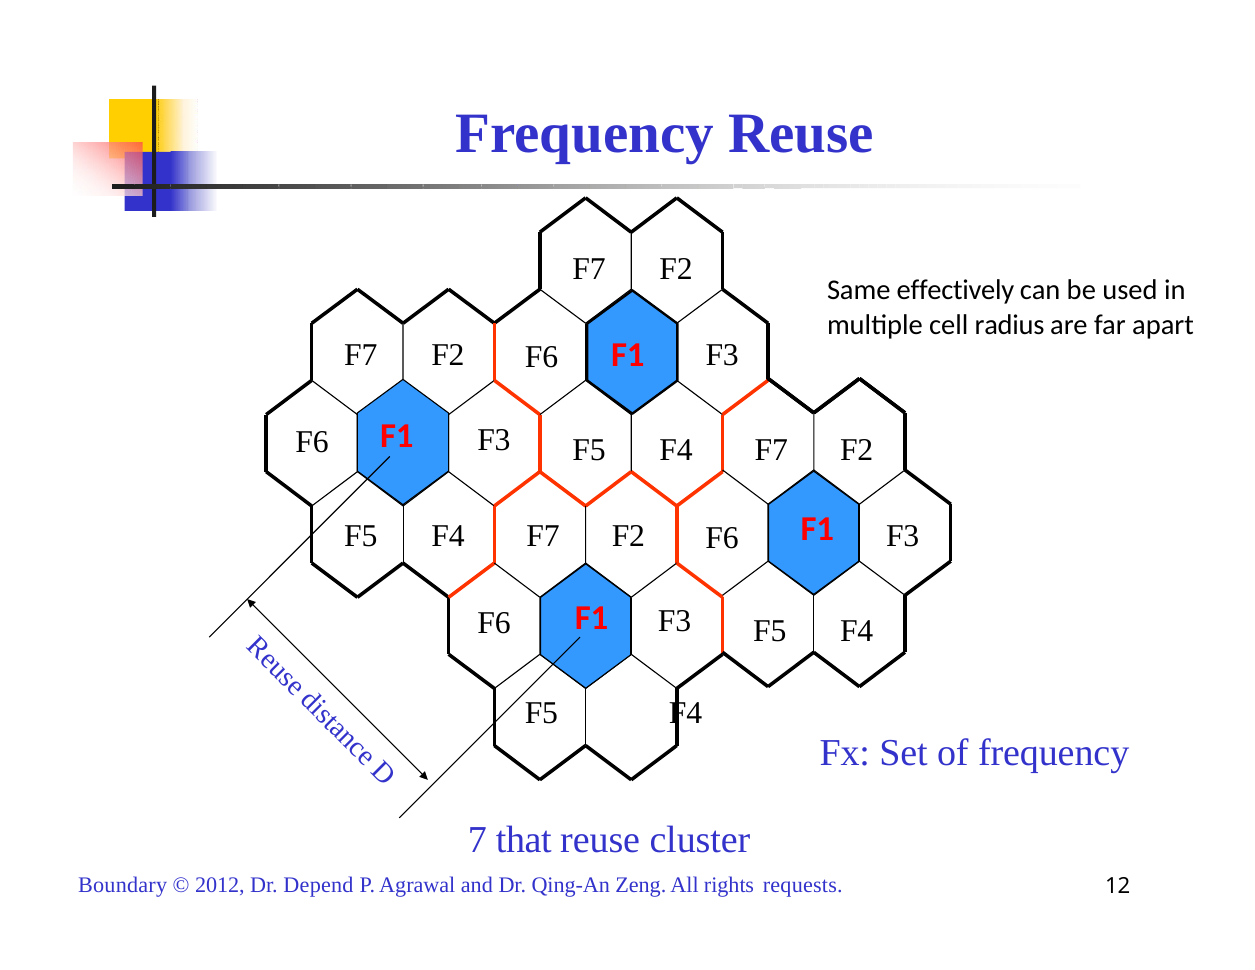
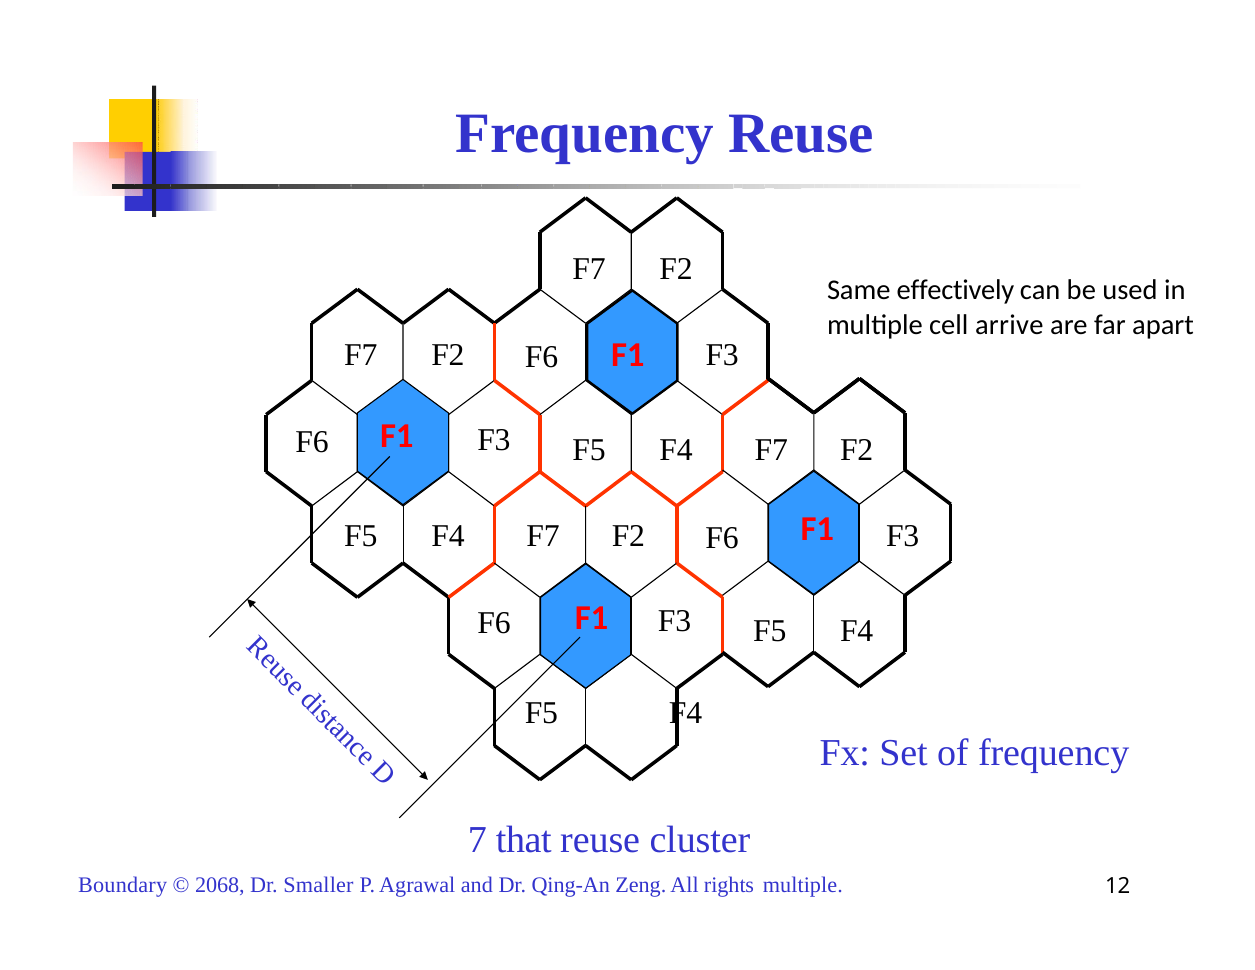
radius: radius -> arrive (1009, 325)
2012: 2012 -> 2068 (220, 885)
Depend: Depend -> Smaller (318, 885)
rights requests: requests -> multiple (803, 885)
